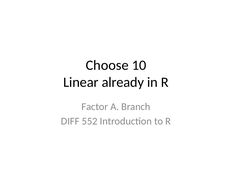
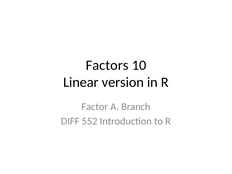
Choose: Choose -> Factors (107, 65)
already: already -> version (123, 82)
